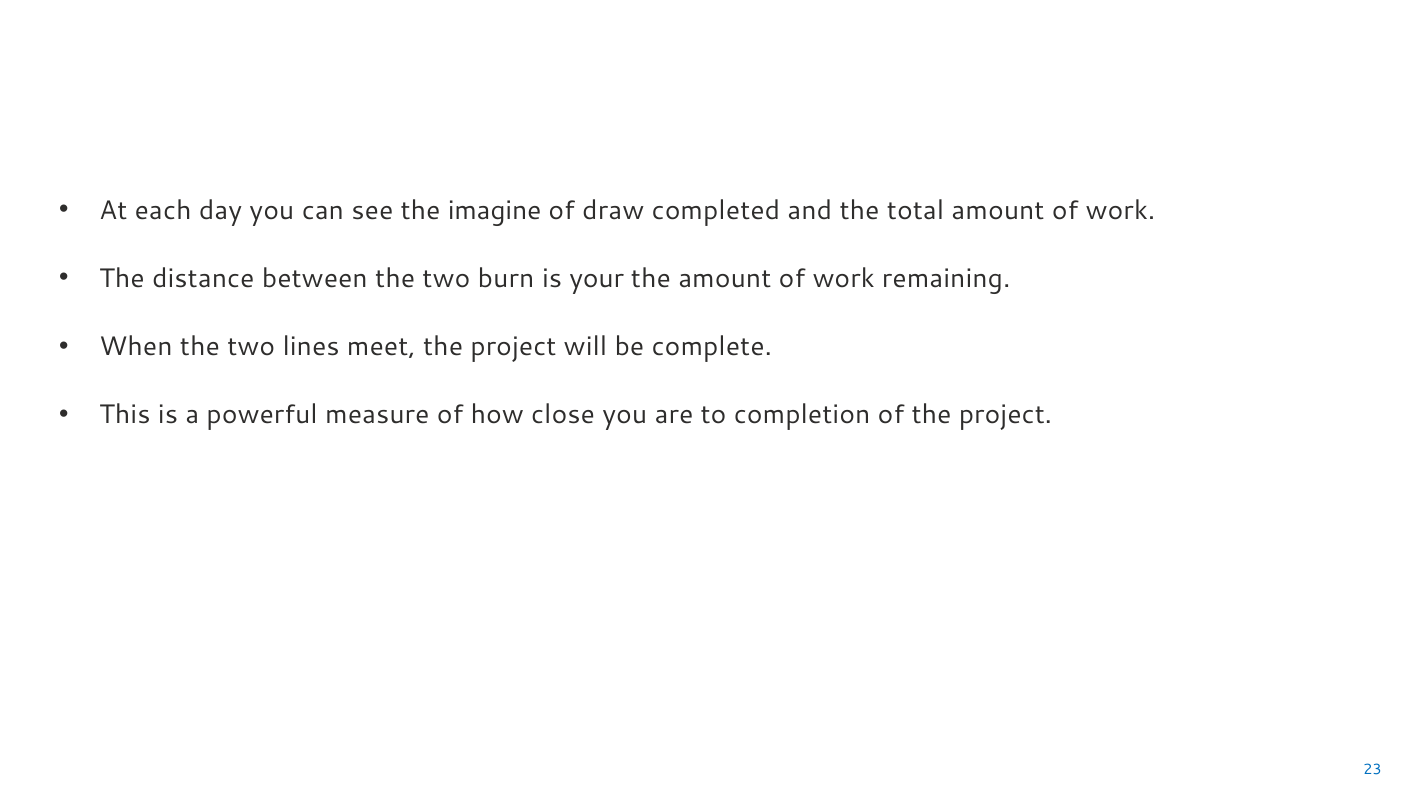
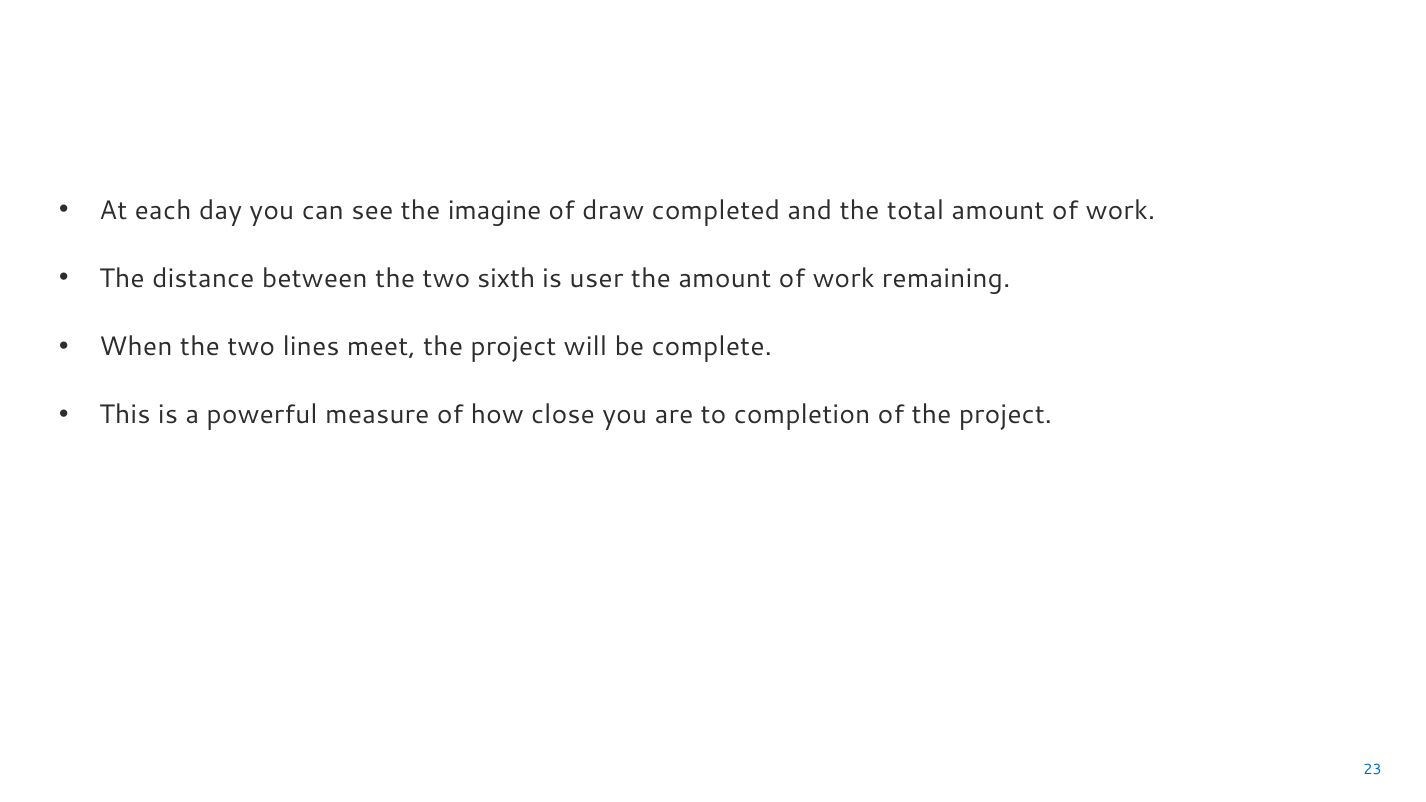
burn: burn -> sixth (506, 279)
your: your -> user (596, 279)
